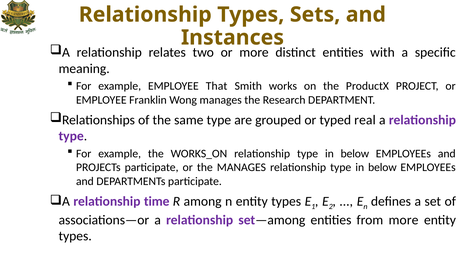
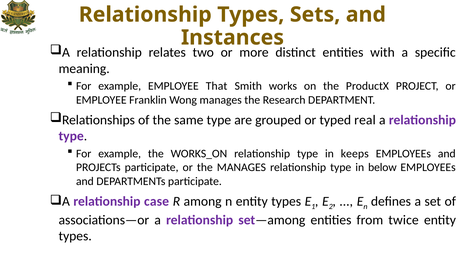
below: below -> keeps (355, 154)
time: time -> case (157, 202)
from more: more -> twice (404, 220)
